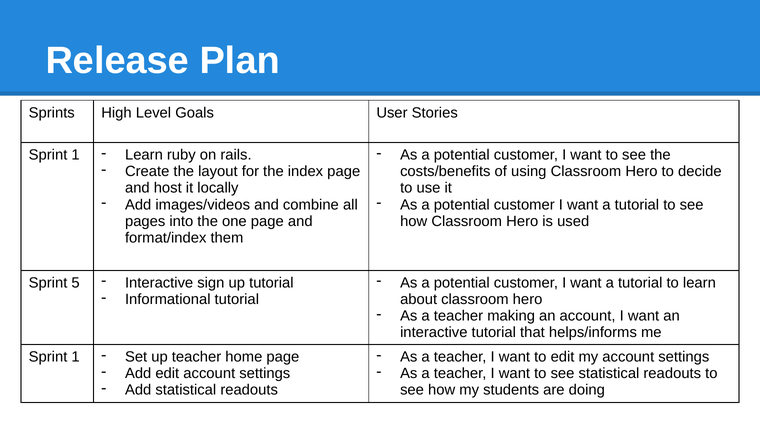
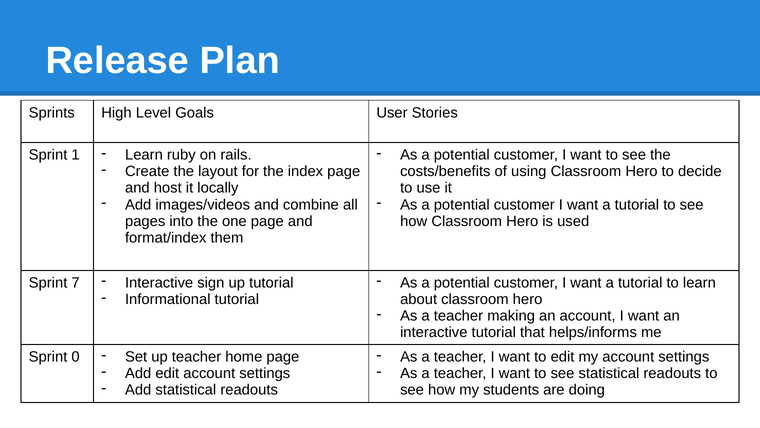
5: 5 -> 7 (76, 282)
1: 1 -> 0 (76, 356)
